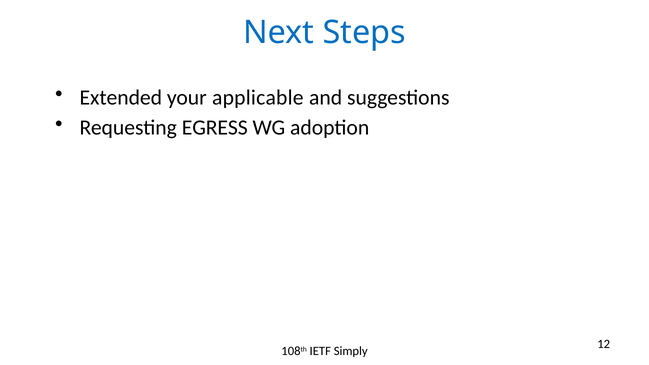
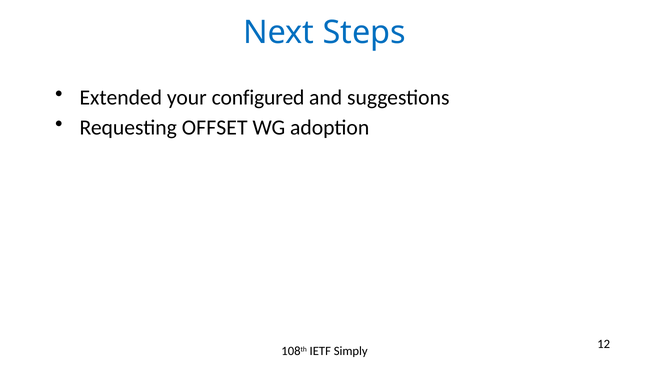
applicable: applicable -> configured (258, 98)
EGRESS: EGRESS -> OFFSET (215, 128)
